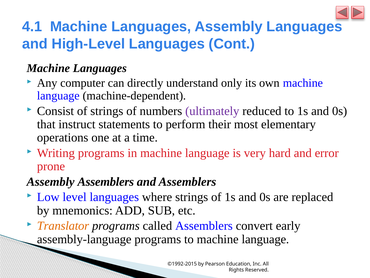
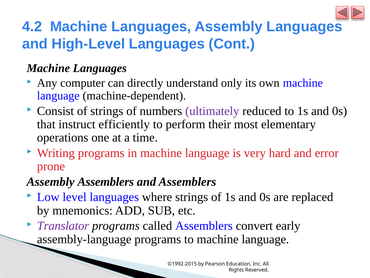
4.1: 4.1 -> 4.2 (32, 27)
statements: statements -> efficiently (124, 124)
Translator colour: orange -> purple (63, 225)
